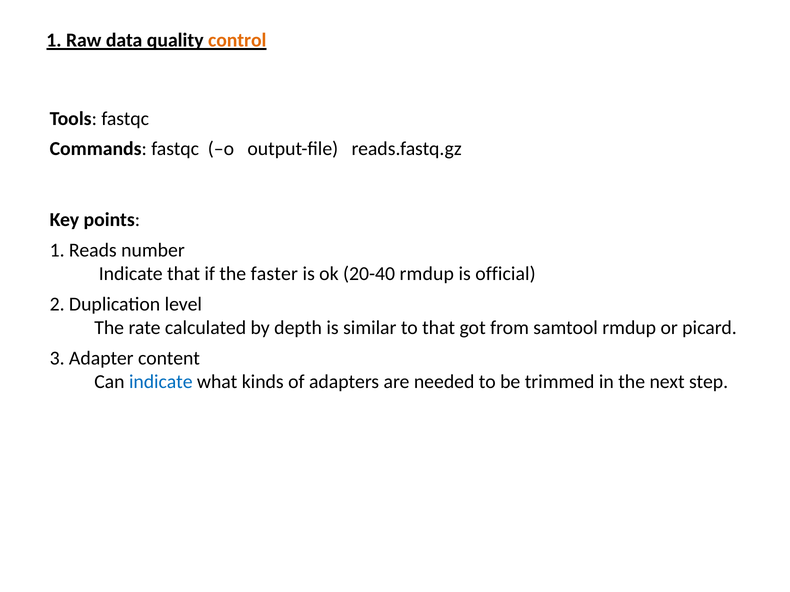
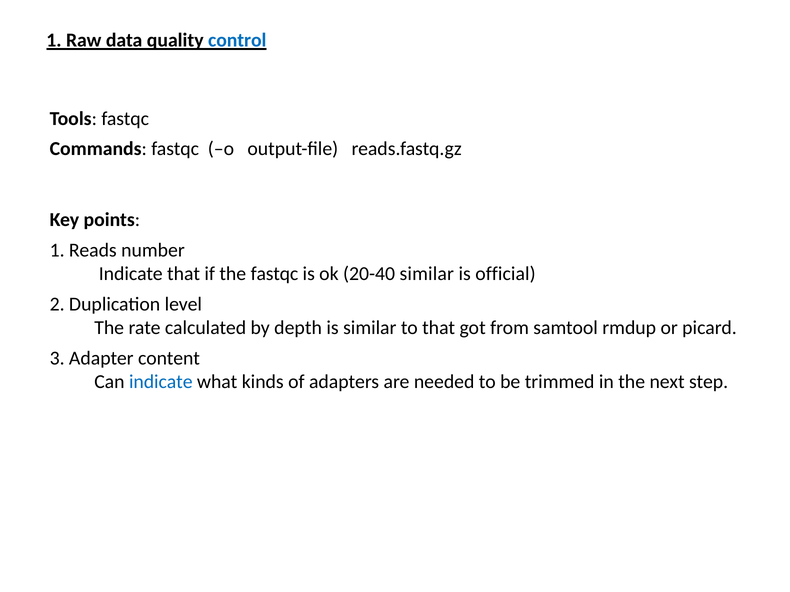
control colour: orange -> blue (237, 40)
the faster: faster -> fastqc (274, 274)
20-40 rmdup: rmdup -> similar (427, 274)
